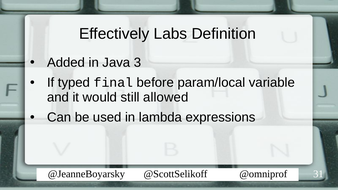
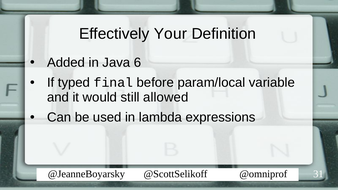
Labs: Labs -> Your (170, 34)
3: 3 -> 6 (137, 63)
